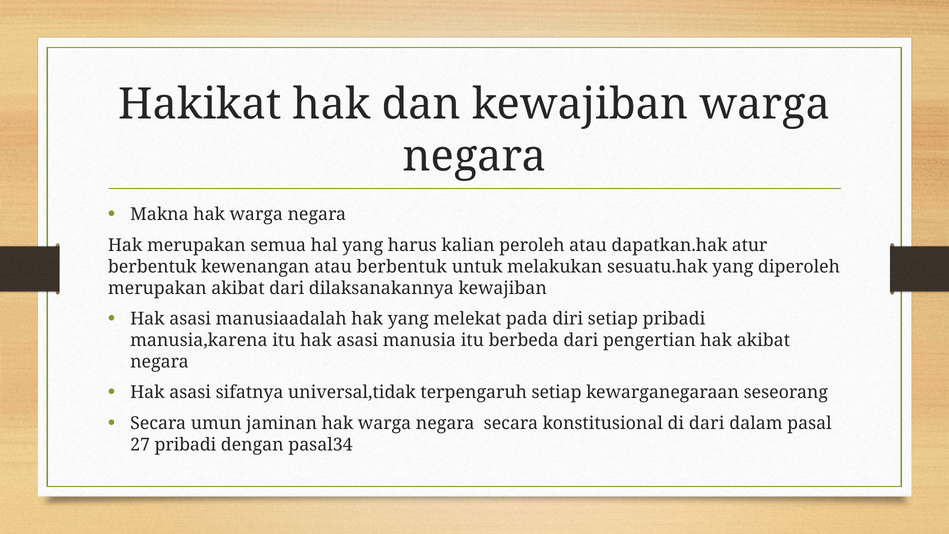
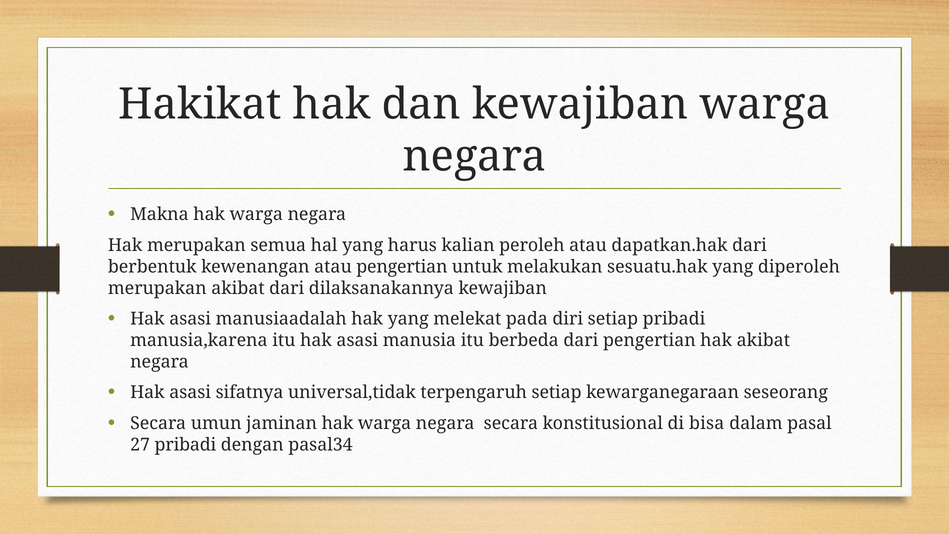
dapatkan.hak atur: atur -> dari (750, 245)
atau berbentuk: berbentuk -> pengertian (402, 267)
di dari: dari -> bisa (707, 423)
